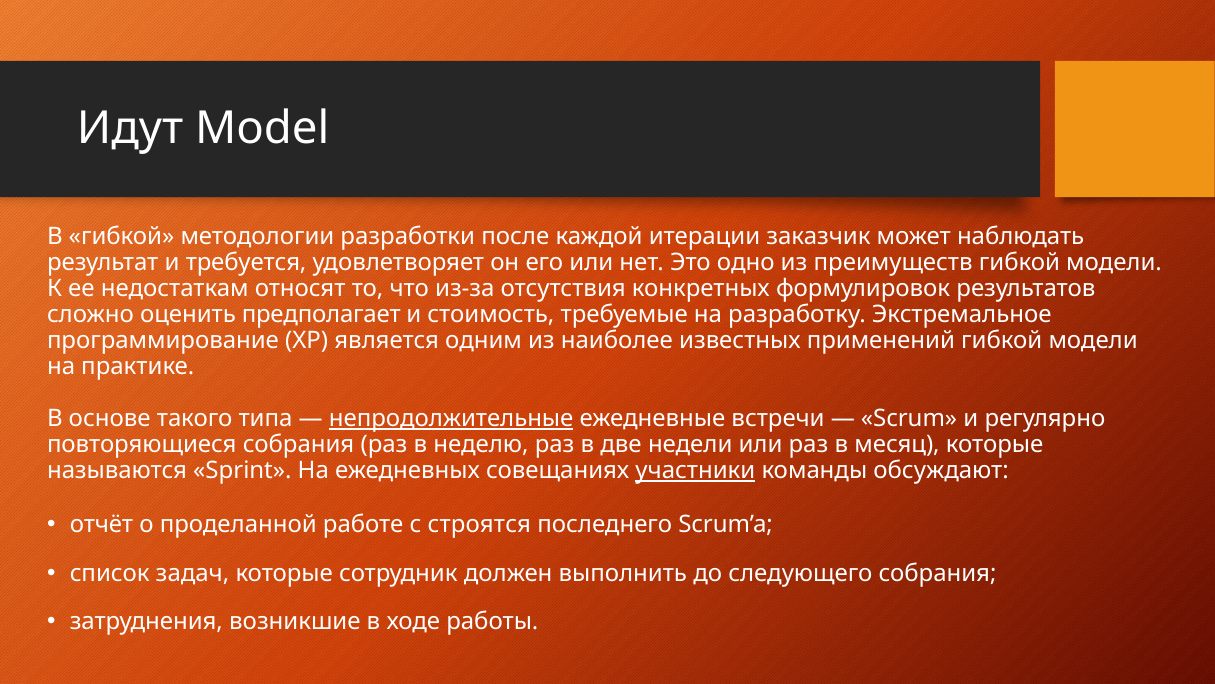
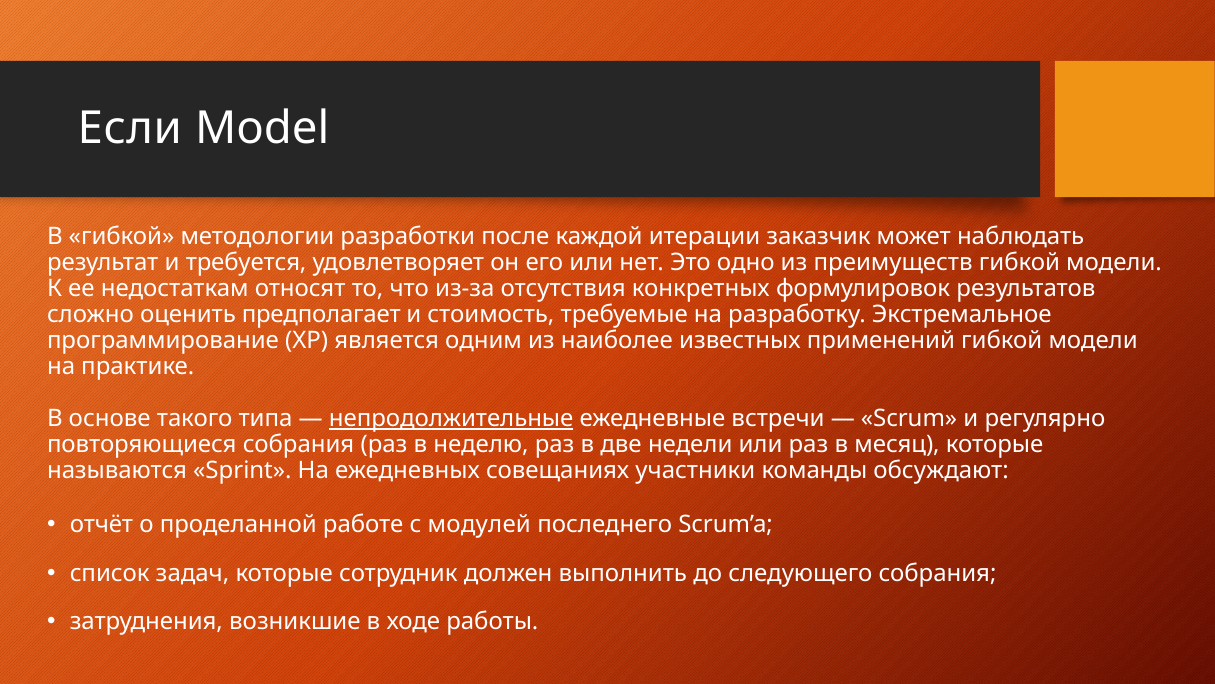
Идут: Идут -> Если (130, 129)
участники underline: present -> none (695, 470)
строятся: строятся -> модулей (479, 524)
